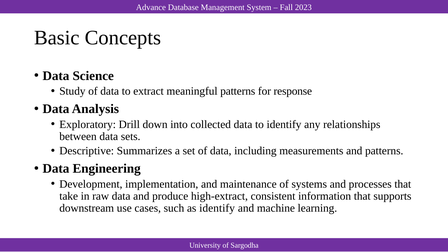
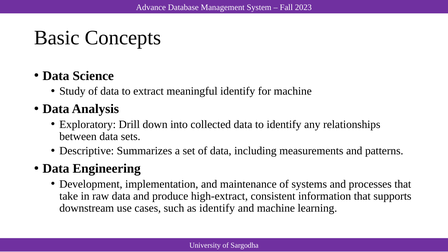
meaningful patterns: patterns -> identify (238, 91)
for response: response -> machine (293, 91)
